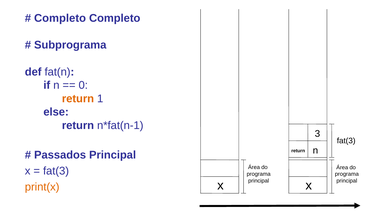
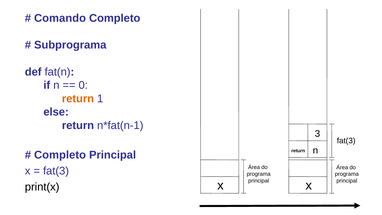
Completo: Completo -> Comando (60, 18)
Passados: Passados -> Completo (60, 155)
print(x colour: orange -> black (42, 187)
